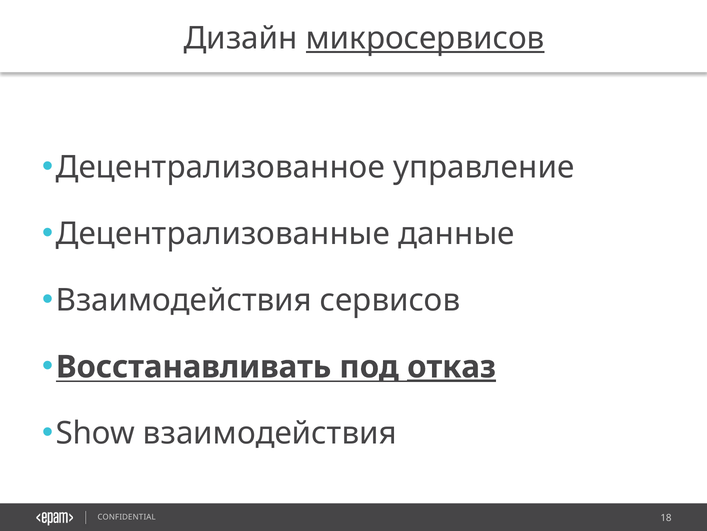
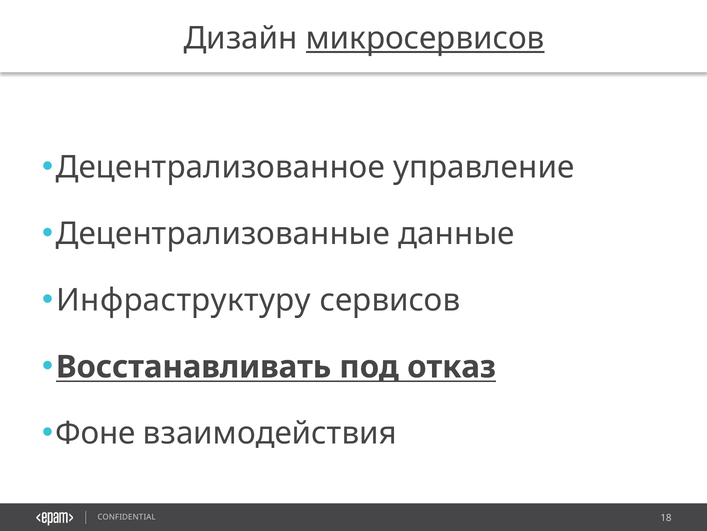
Взаимодействия: Взаимодействия -> Инфраструктуру (184, 300)
отказ underline: present -> none (452, 367)
Show: Show -> Фоне (95, 433)
